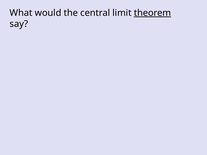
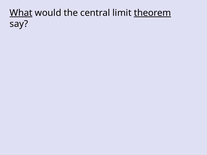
What underline: none -> present (21, 13)
